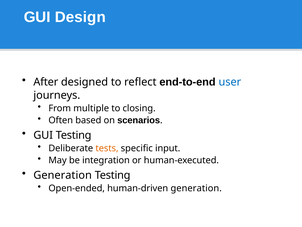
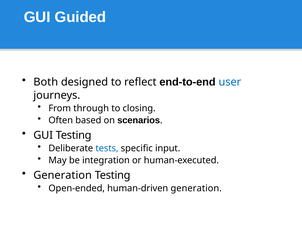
Design: Design -> Guided (80, 17)
After: After -> Both (46, 82)
multiple: multiple -> through (91, 108)
tests colour: orange -> blue (107, 148)
